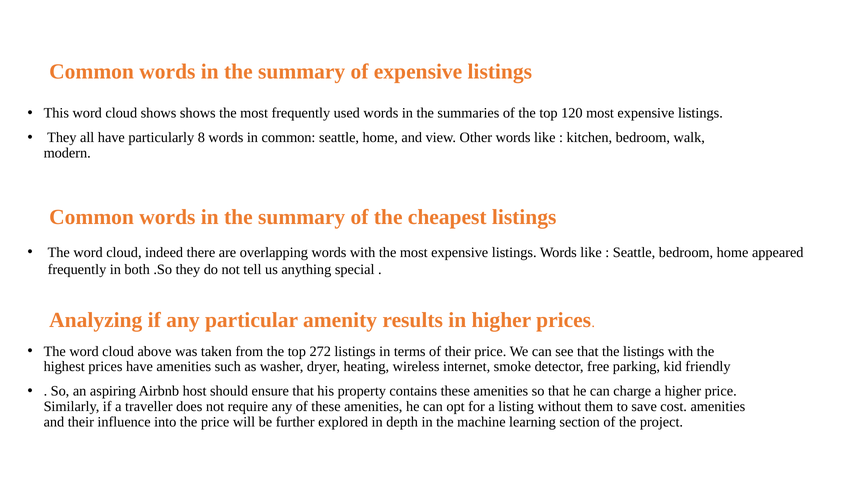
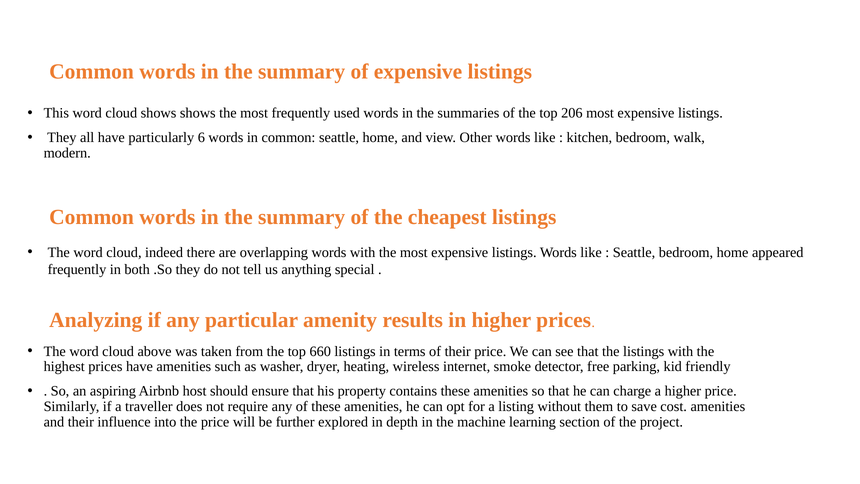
120: 120 -> 206 (572, 113)
8: 8 -> 6 (201, 137)
272: 272 -> 660 (320, 351)
